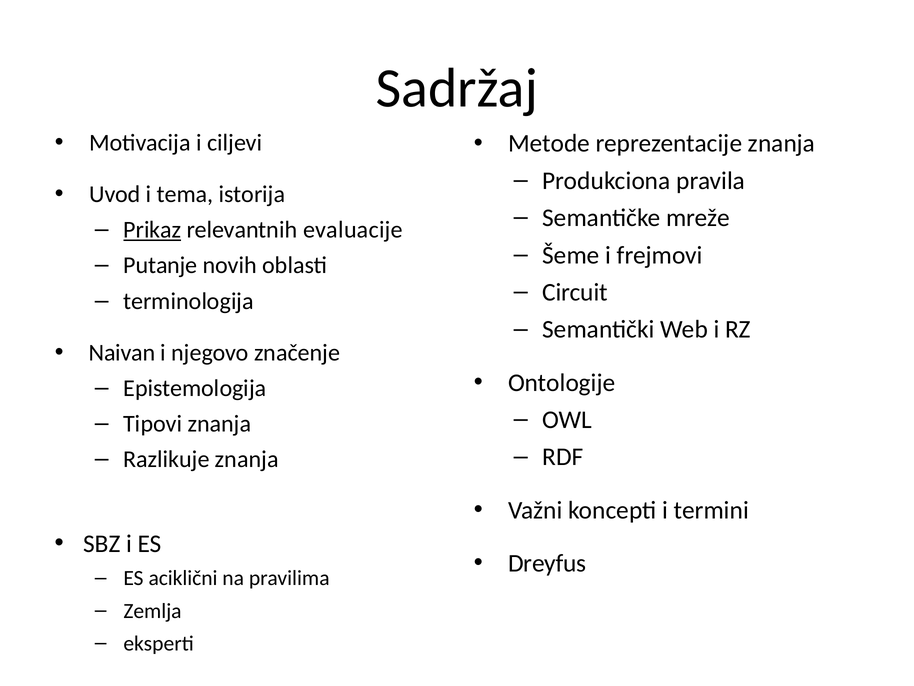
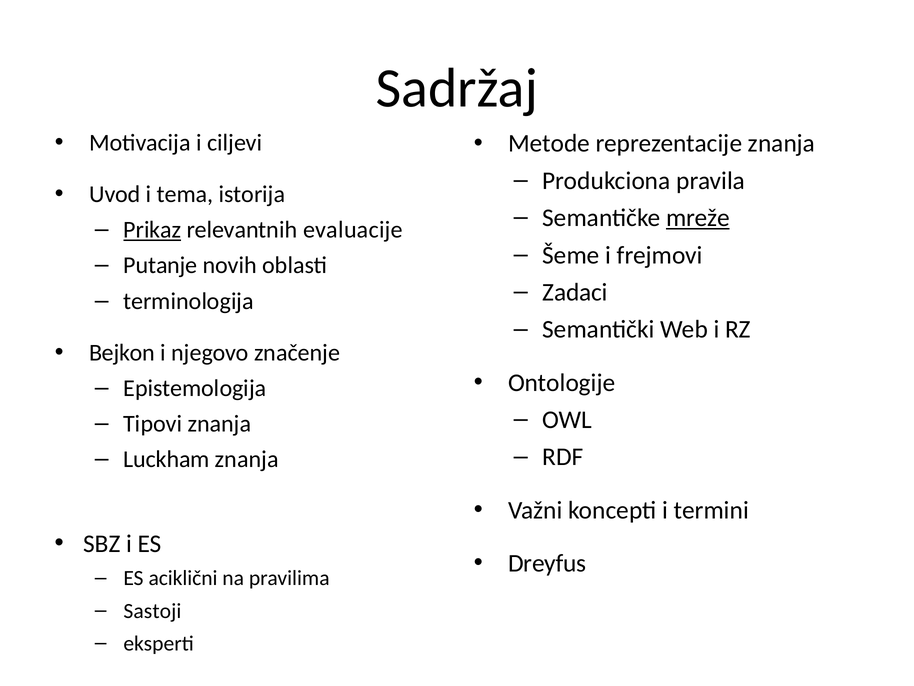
mreže underline: none -> present (698, 218)
Circuit: Circuit -> Zadaci (575, 292)
Naivan: Naivan -> Bejkon (122, 352)
Razlikuje: Razlikuje -> Luckham (167, 459)
Zemlja: Zemlja -> Sastoji (152, 610)
